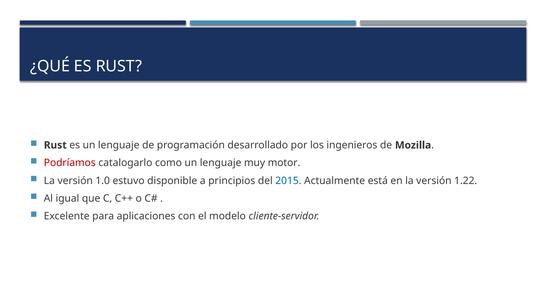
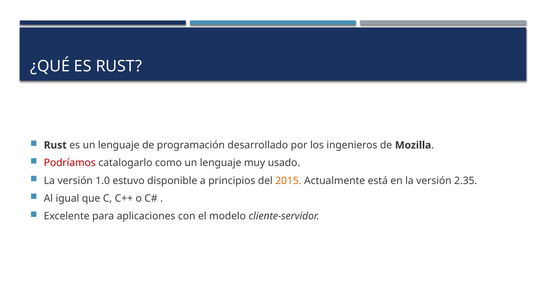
motor: motor -> usado (284, 163)
2015 colour: blue -> orange (288, 181)
1.22: 1.22 -> 2.35 (466, 181)
